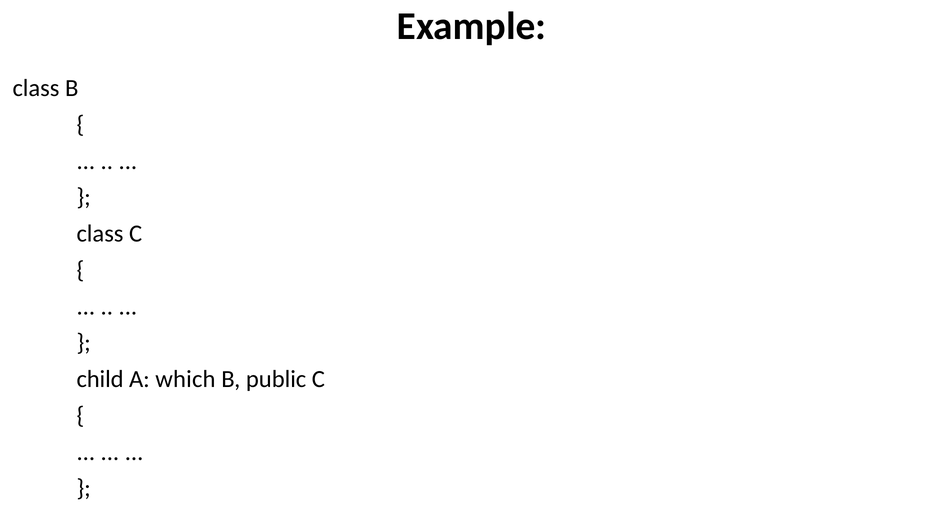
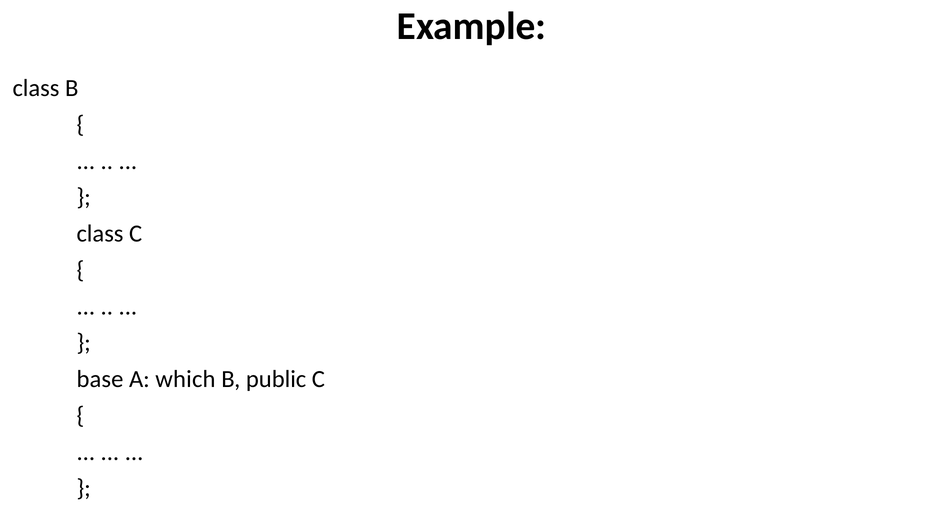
child: child -> base (100, 380)
